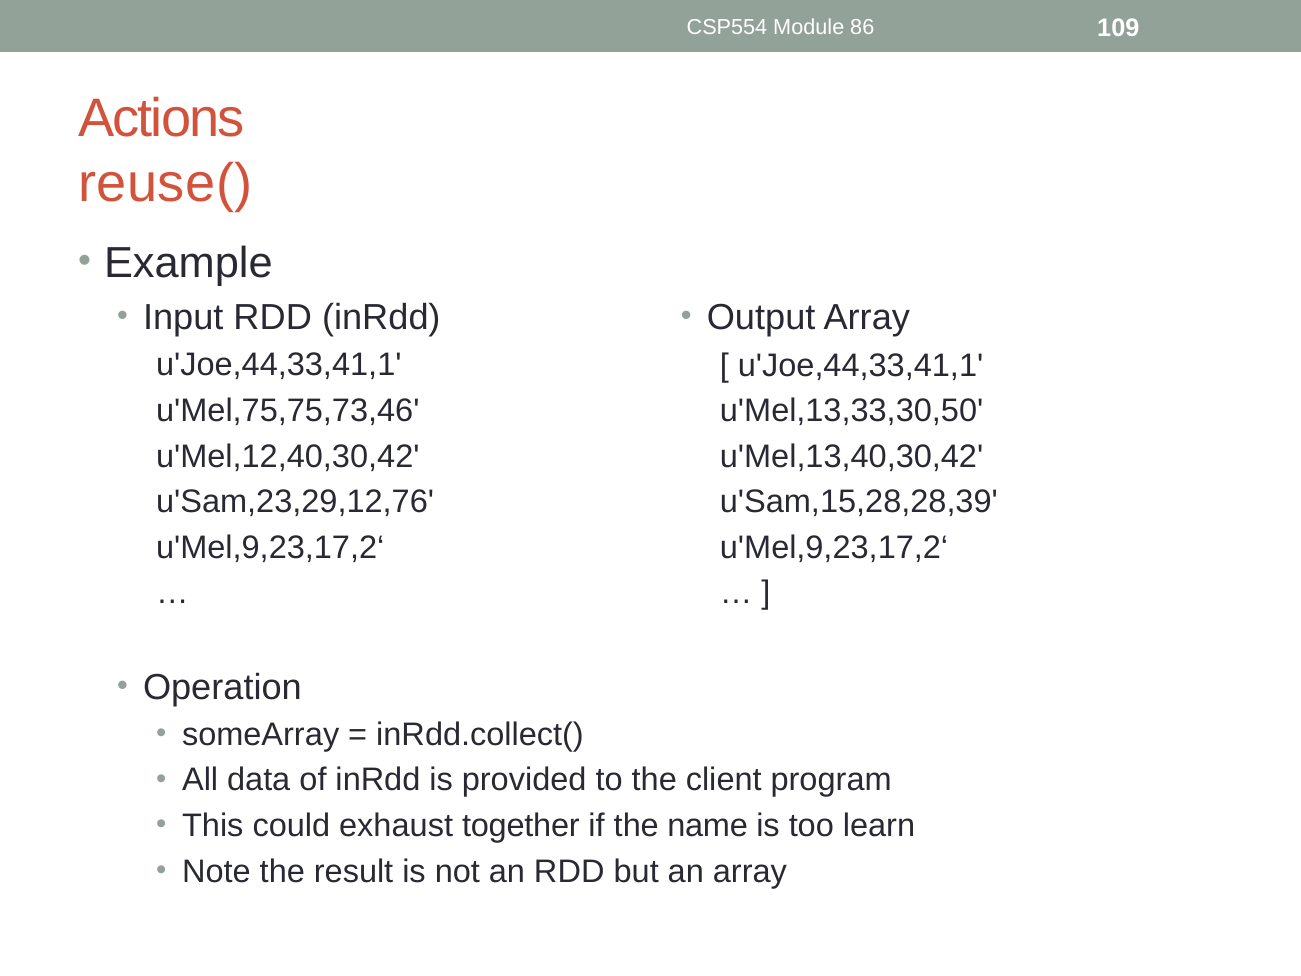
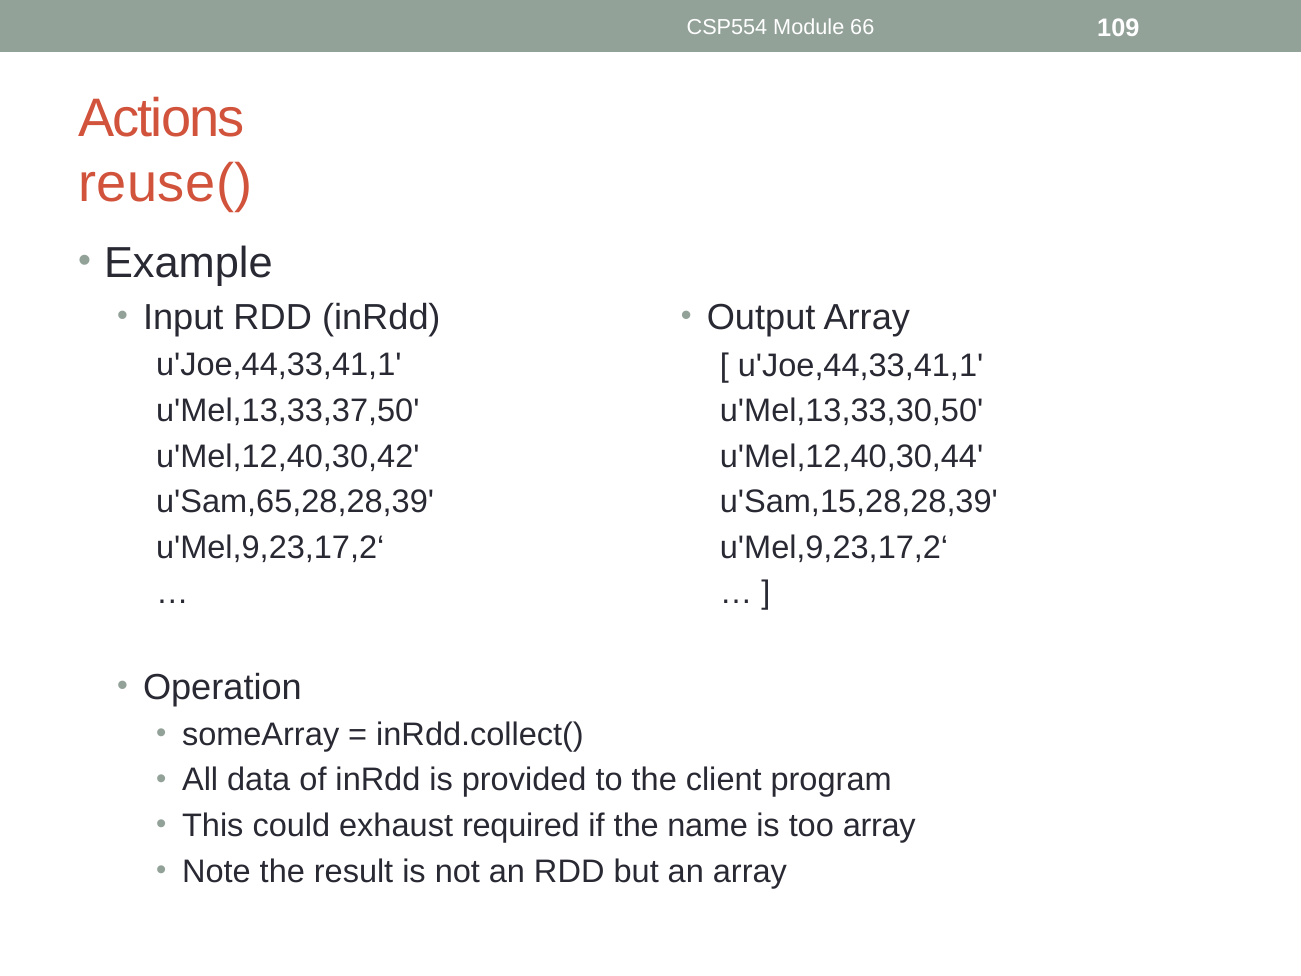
86: 86 -> 66 (862, 27)
u'Mel,75,75,73,46: u'Mel,75,75,73,46 -> u'Mel,13,33,37,50 (288, 411)
u'Mel,13,40,30,42: u'Mel,13,40,30,42 -> u'Mel,12,40,30,44 (852, 456)
u'Sam,23,29,12,76: u'Sam,23,29,12,76 -> u'Sam,65,28,28,39 (295, 502)
together: together -> required (521, 826)
too learn: learn -> array (879, 826)
